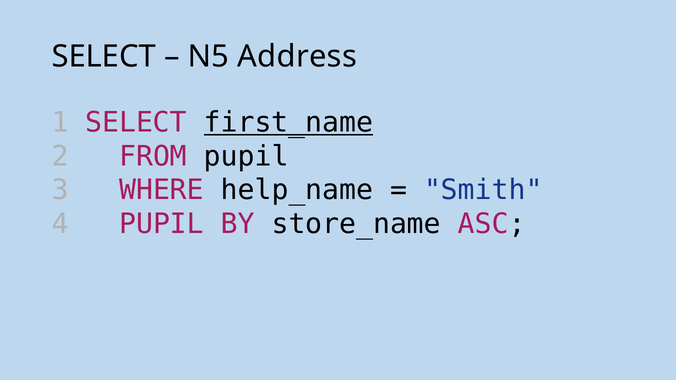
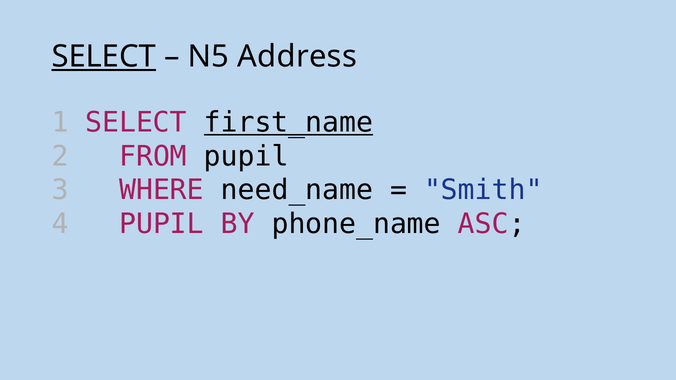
SELECT underline: none -> present (104, 57)
help_name: help_name -> need_name (297, 190)
store_name: store_name -> phone_name (356, 224)
